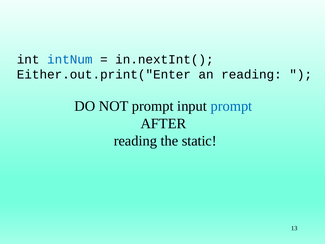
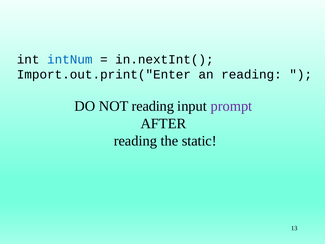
Either.out.print("Enter: Either.out.print("Enter -> Import.out.print("Enter (104, 74)
NOT prompt: prompt -> reading (153, 106)
prompt colour: blue -> purple (231, 106)
